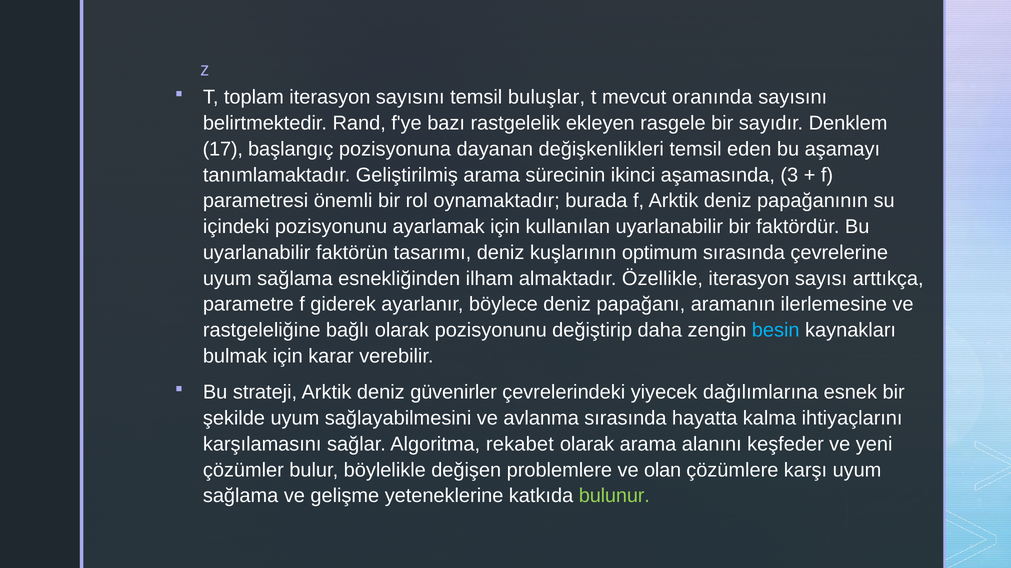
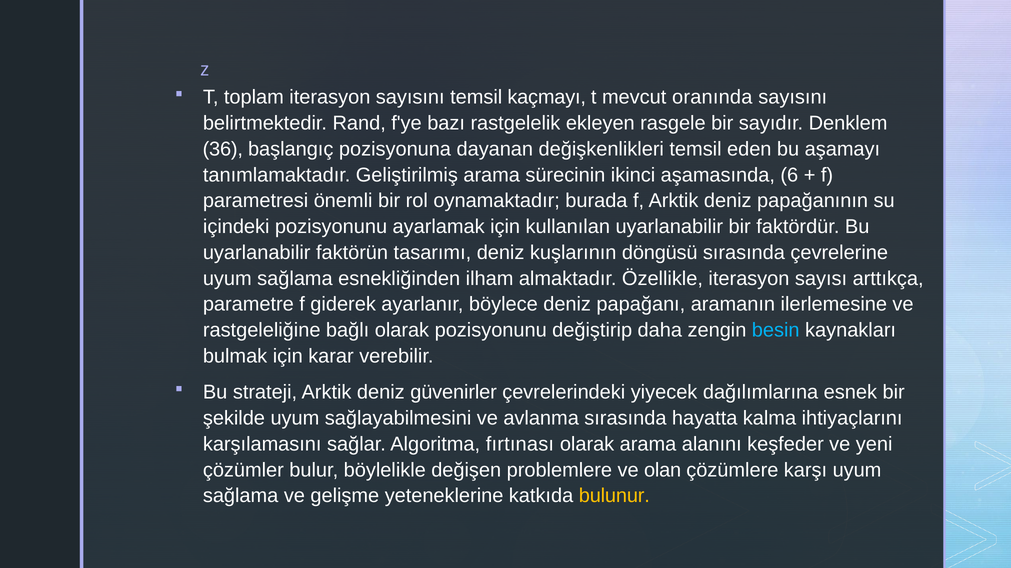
buluşlar: buluşlar -> kaçmayı (547, 97)
17: 17 -> 36 (223, 149)
3: 3 -> 6 (789, 175)
optimum: optimum -> döngüsü (660, 253)
rekabet: rekabet -> fırtınası (520, 445)
bulunur colour: light green -> yellow (614, 496)
